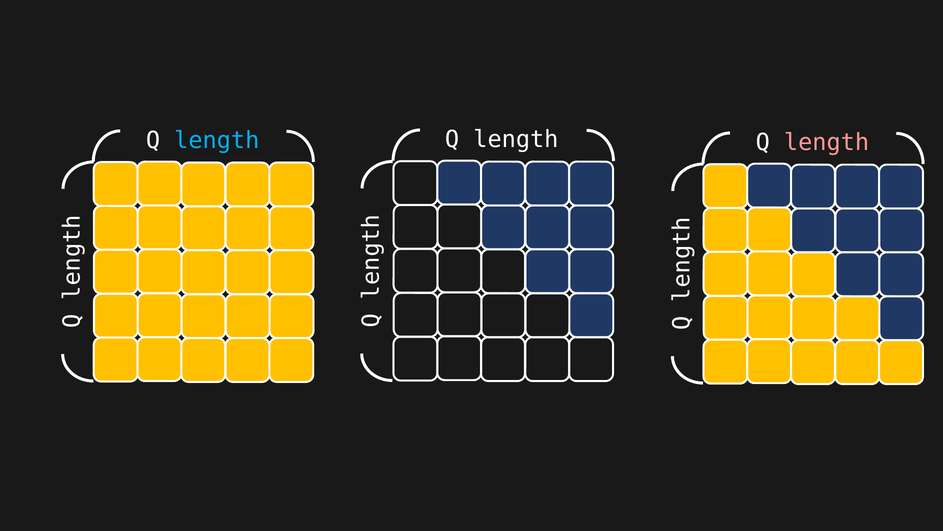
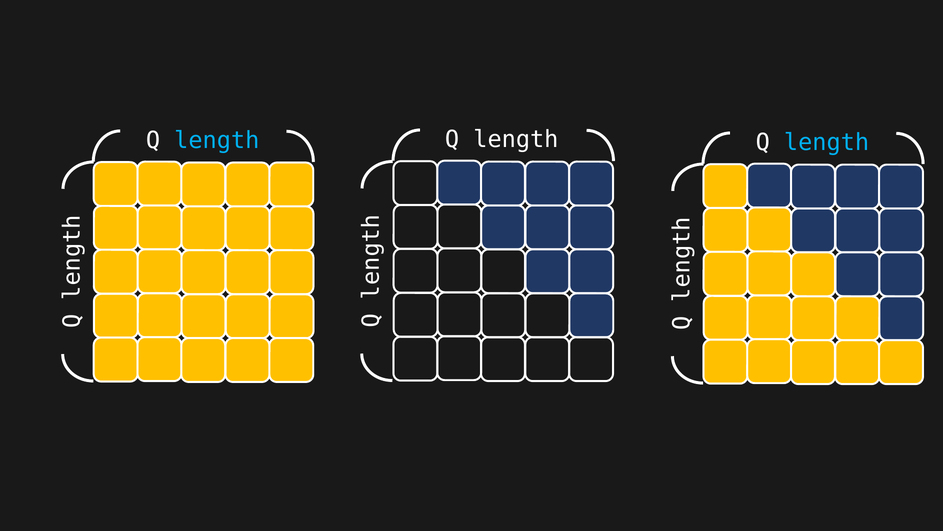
length colour: pink -> light blue (827, 142)
